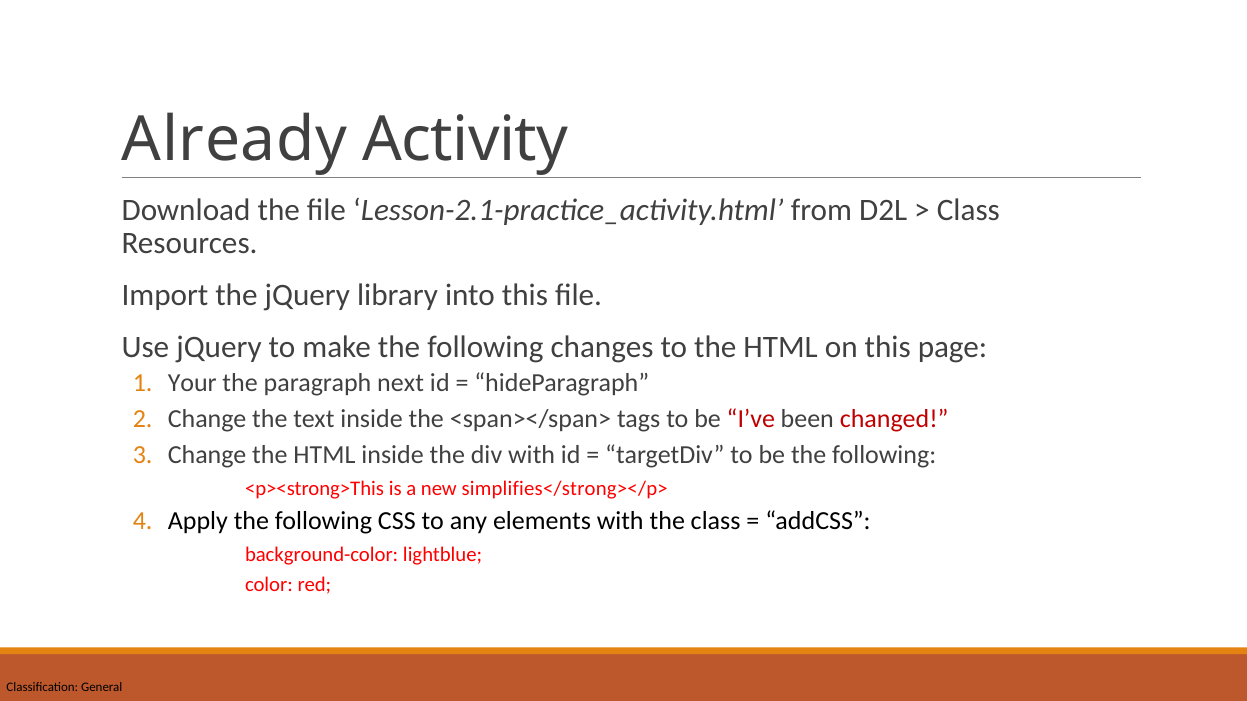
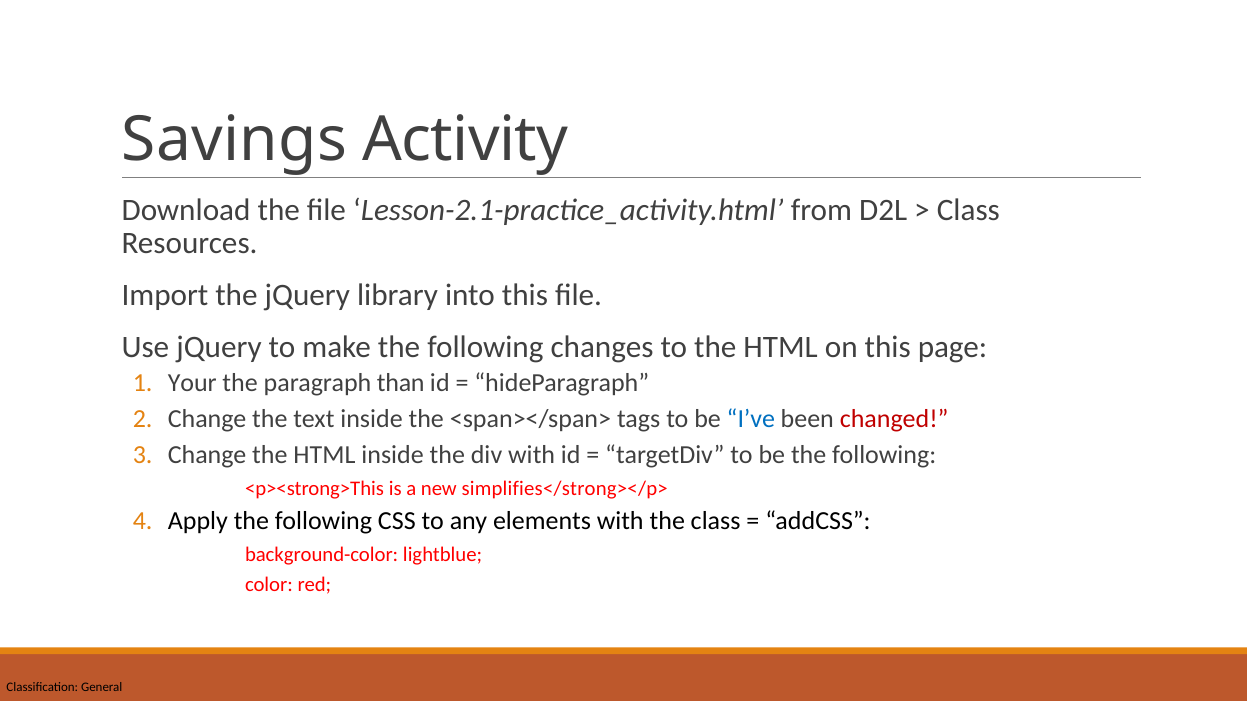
Already: Already -> Savings (234, 140)
next: next -> than (401, 384)
I’ve colour: red -> blue (751, 419)
